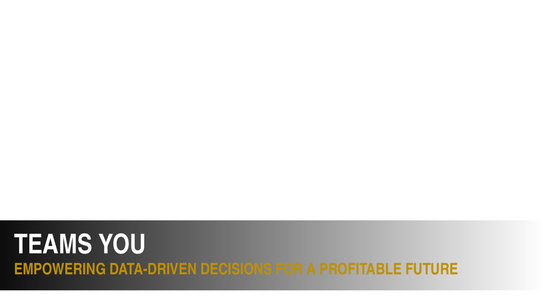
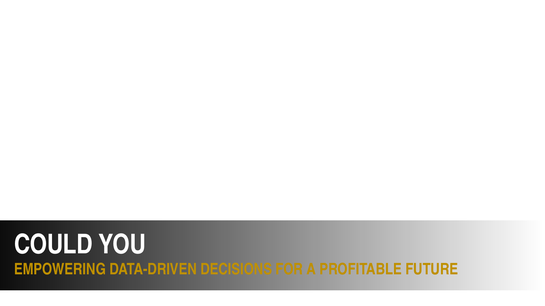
TEAMS: TEAMS -> COULD (53, 245)
